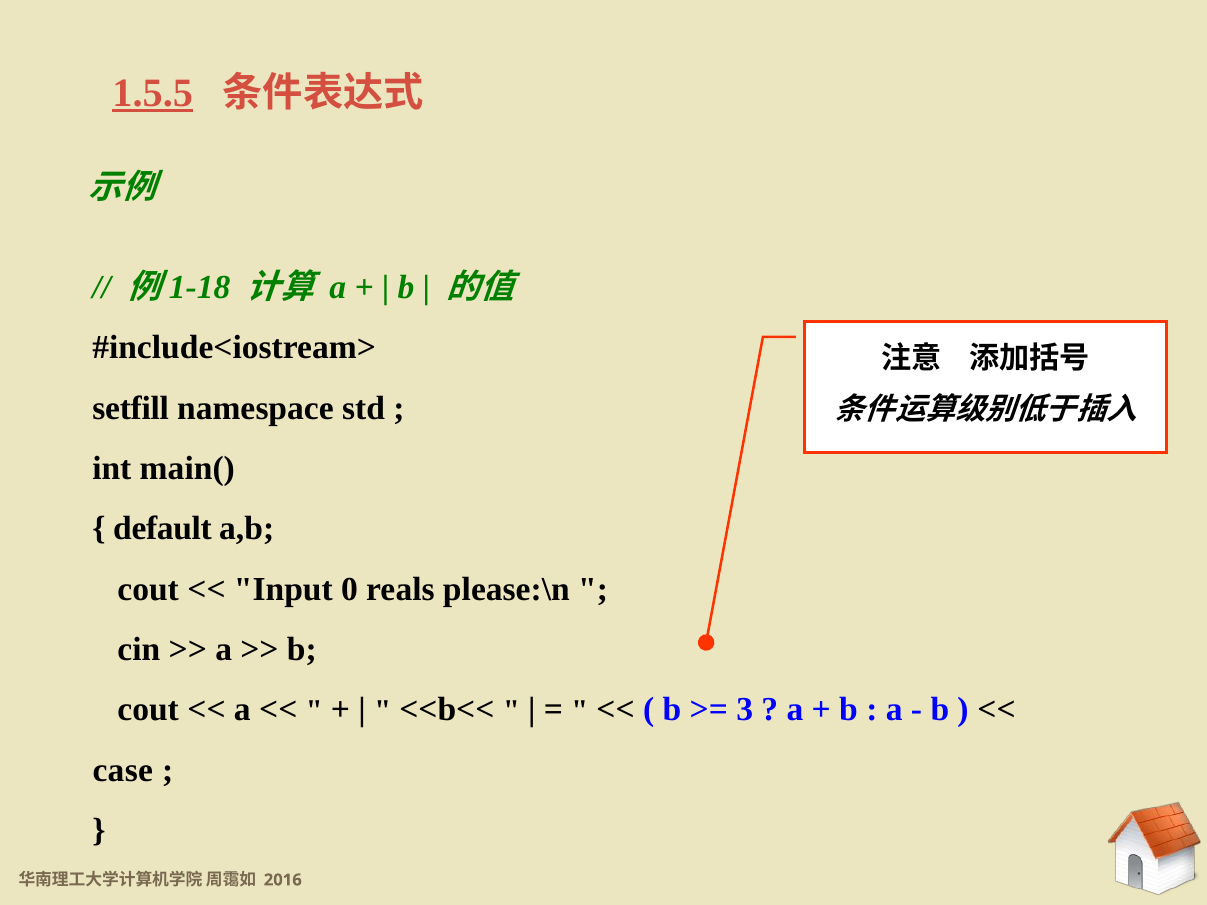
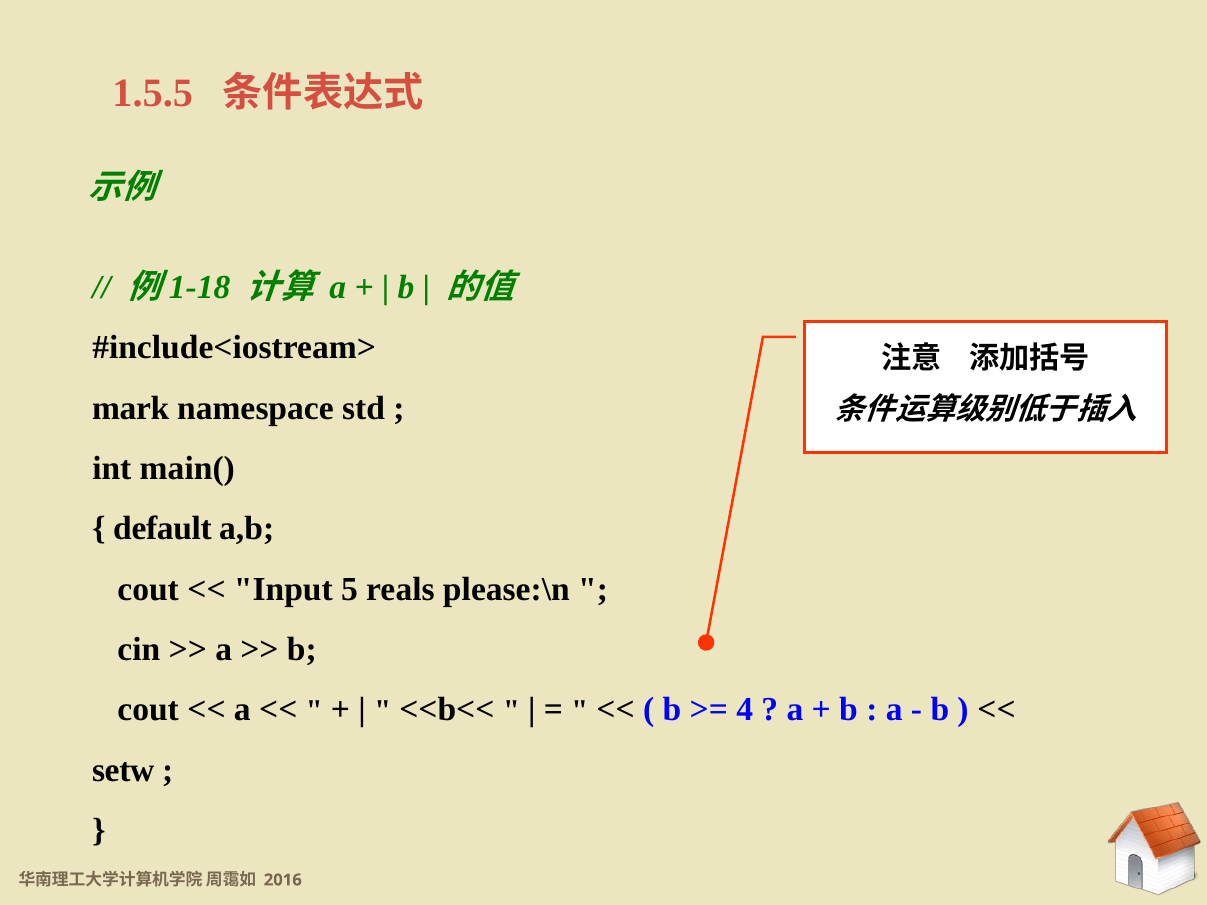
1.5.5 underline: present -> none (153, 93)
setfill: setfill -> mark (131, 408)
0: 0 -> 5 (349, 589)
3: 3 -> 4 (745, 710)
case: case -> setw (123, 770)
